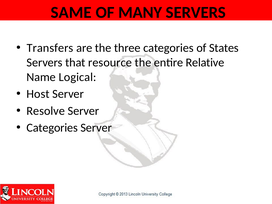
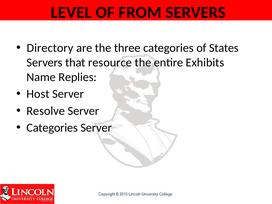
SAME: SAME -> LEVEL (71, 12)
MANY: MANY -> FROM (140, 12)
Transfers: Transfers -> Directory (50, 48)
Relative: Relative -> Exhibits (205, 63)
Logical: Logical -> Replies (78, 77)
